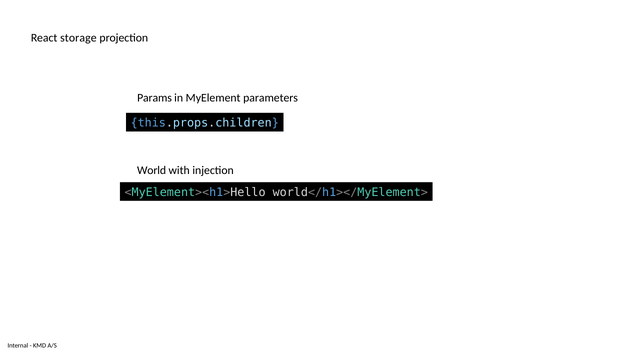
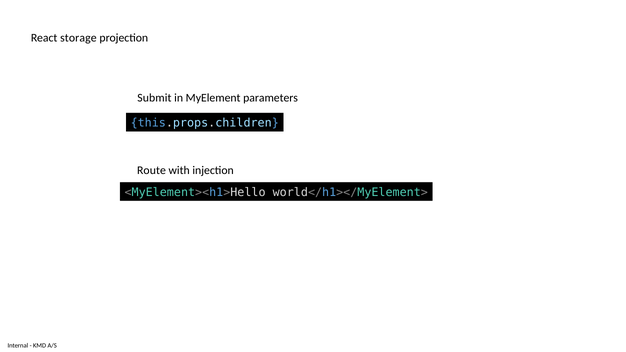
Params: Params -> Submit (154, 98)
World: World -> Route (151, 171)
